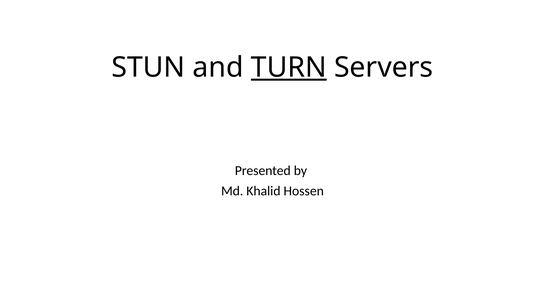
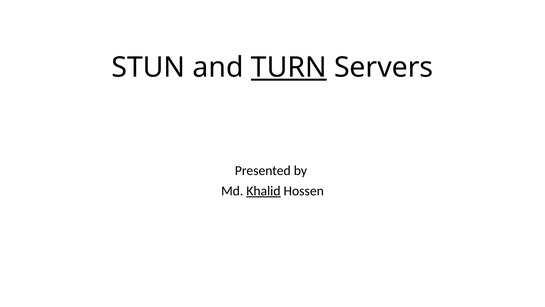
Khalid underline: none -> present (263, 191)
